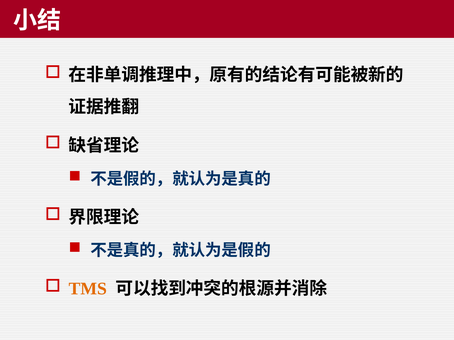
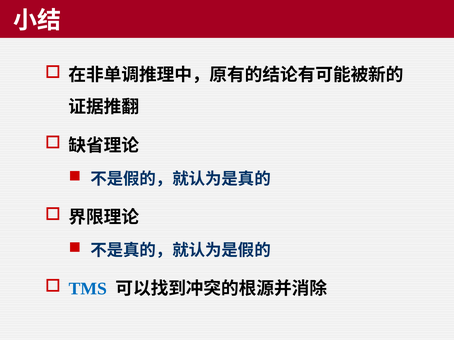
TMS colour: orange -> blue (88, 289)
